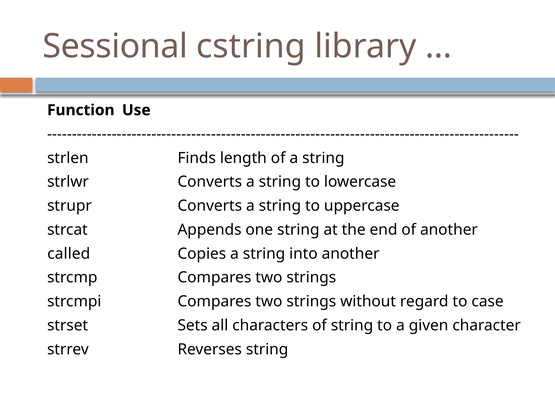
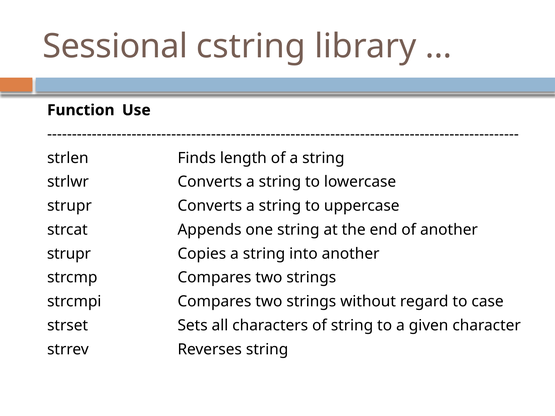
called: called -> strupr (69, 254)
